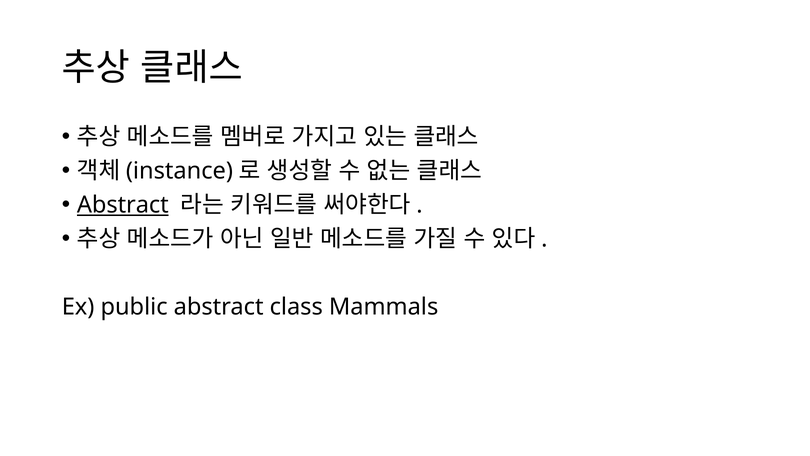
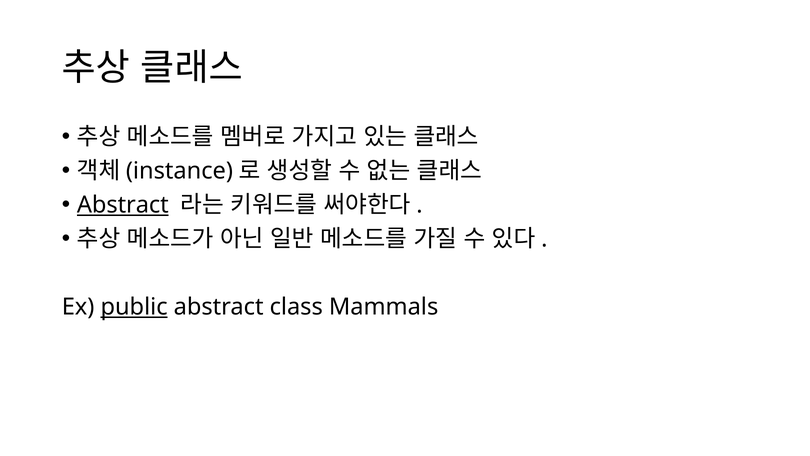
public underline: none -> present (134, 307)
